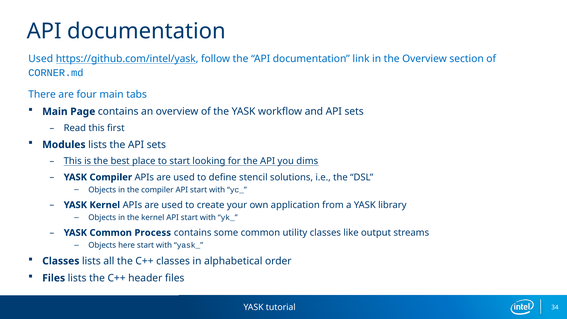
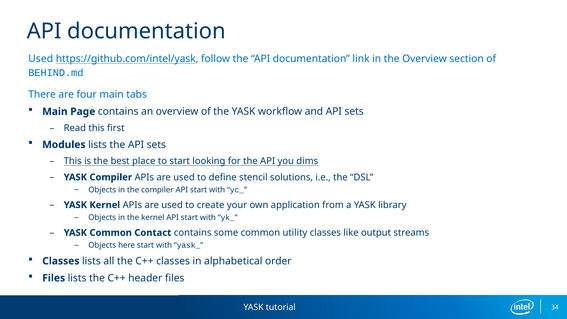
CORNER.md: CORNER.md -> BEHIND.md (56, 73)
Process: Process -> Contact (153, 233)
